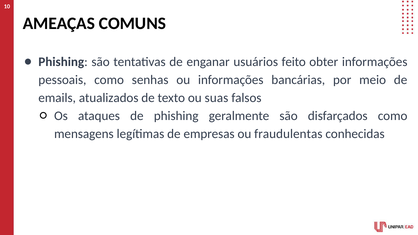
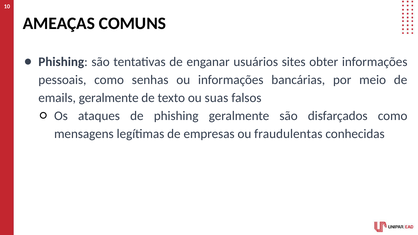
feito: feito -> sites (294, 62)
emails atualizados: atualizados -> geralmente (109, 98)
